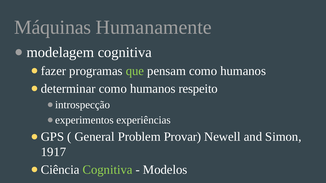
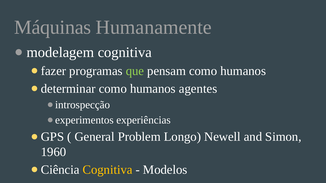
respeito: respeito -> agentes (198, 89)
Provar: Provar -> Longo (182, 137)
1917: 1917 -> 1960 (54, 152)
Cognitiva colour: light green -> yellow (108, 170)
